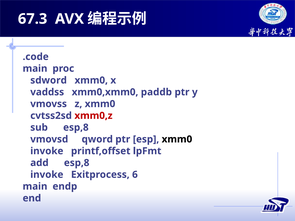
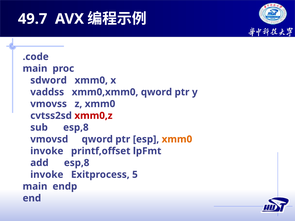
67.3: 67.3 -> 49.7 (33, 19)
xmm0,xmm0 paddb: paddb -> qword (156, 92)
xmm0 colour: black -> orange (177, 139)
6: 6 -> 5 (135, 175)
